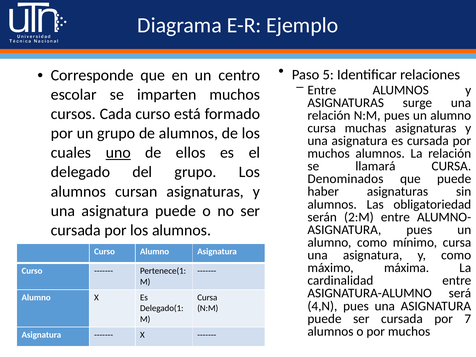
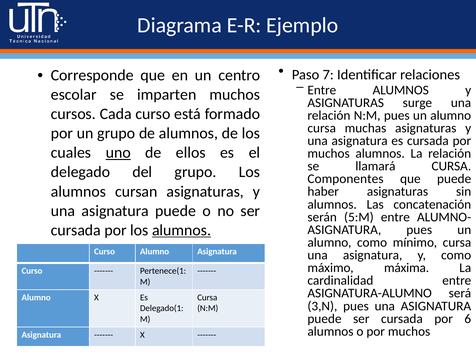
5: 5 -> 7 (328, 75)
Denominados: Denominados -> Componentes (345, 179)
obligatoriedad: obligatoriedad -> concatenación (432, 204)
2:M: 2:M -> 5:M (359, 217)
alumnos underline: none -> present (182, 230)
4,N: 4,N -> 3,N (322, 306)
7: 7 -> 6 (468, 319)
